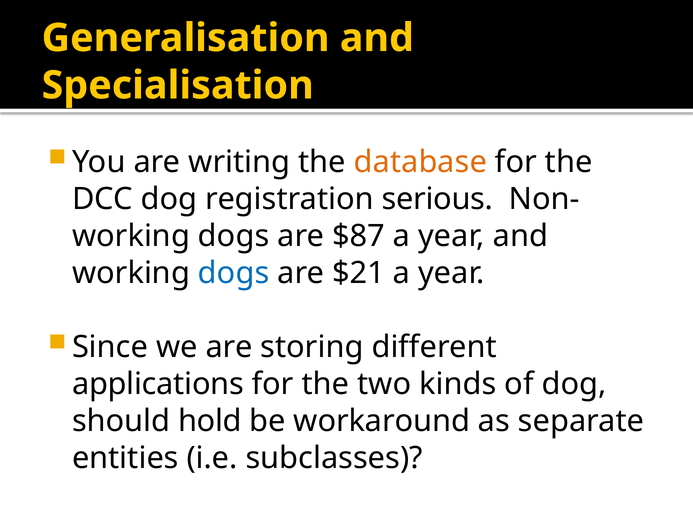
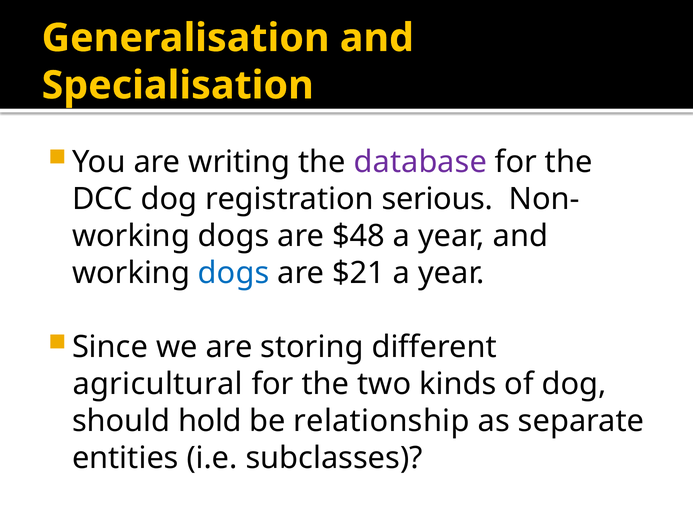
database colour: orange -> purple (420, 162)
$87: $87 -> $48 (359, 236)
applications: applications -> agricultural (158, 384)
workaround: workaround -> relationship (382, 421)
